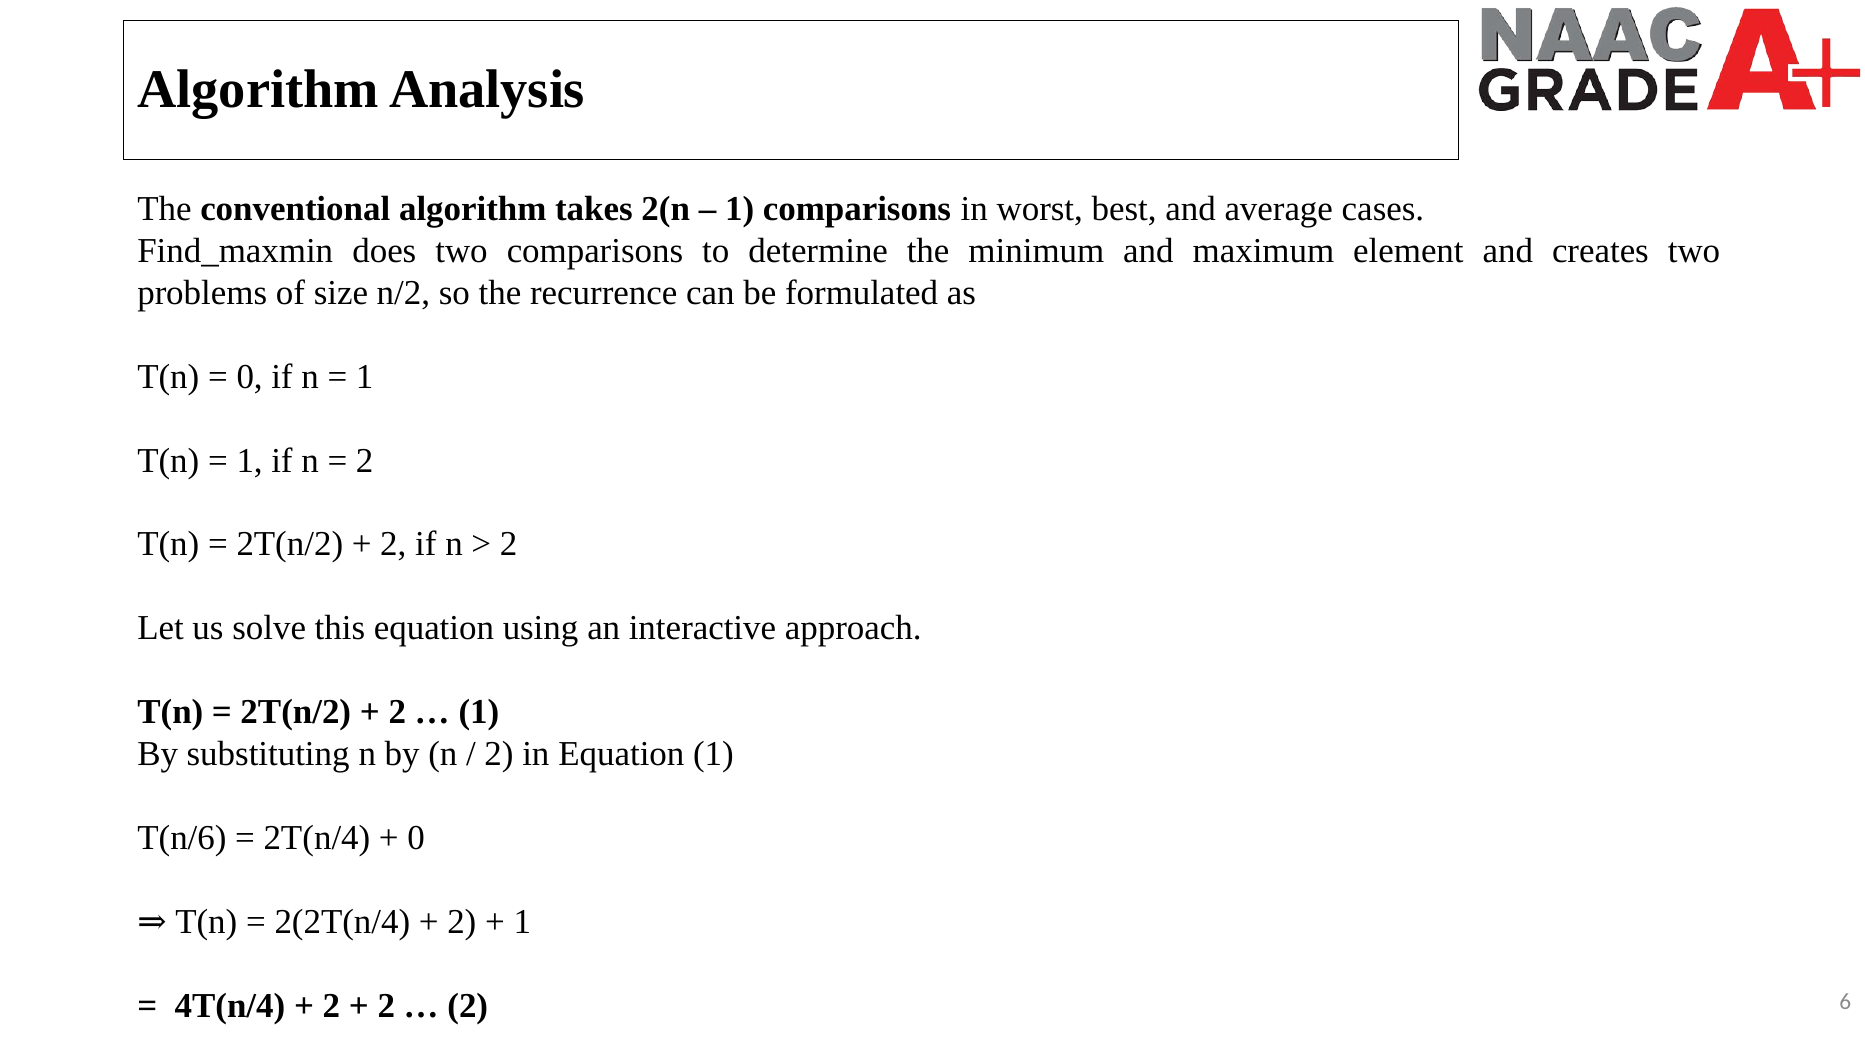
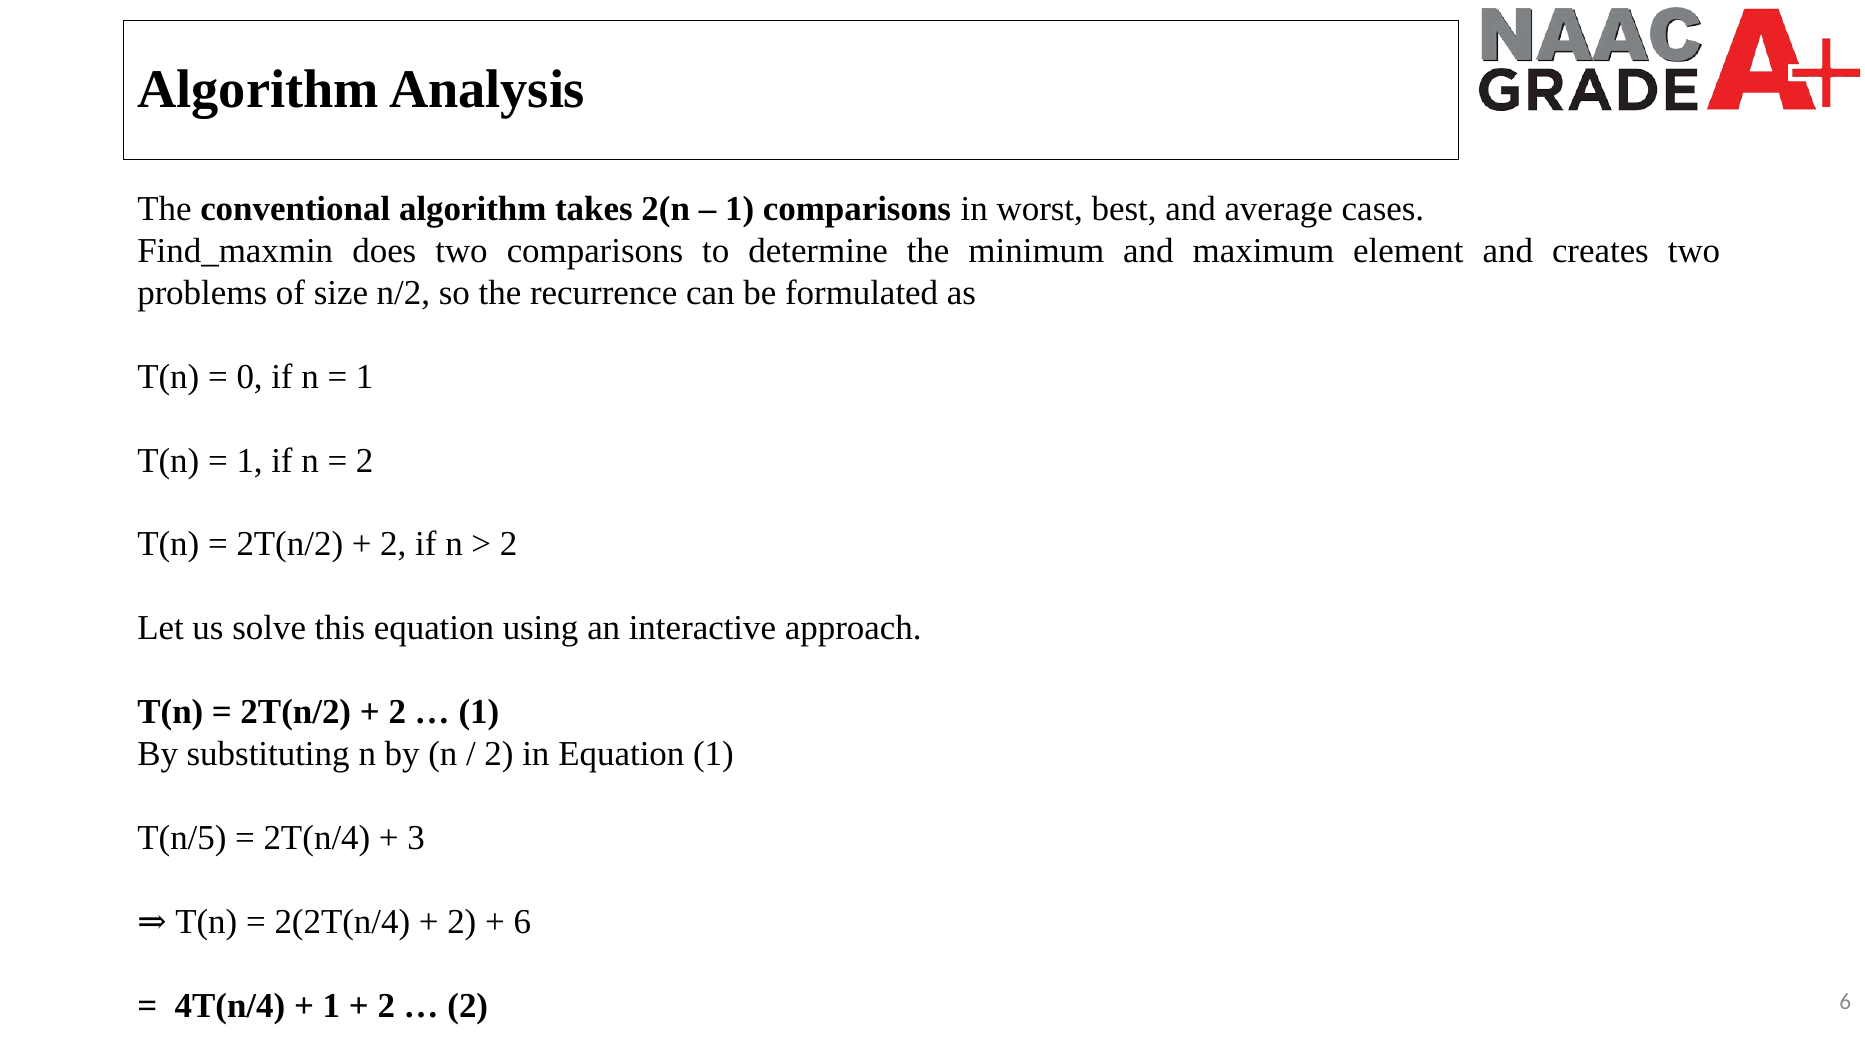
T(n/6: T(n/6 -> T(n/5 (182, 838)
0: 0 -> 3 (416, 838)
1: 1 -> 6 (522, 922)
2: 2 -> 1 (331, 1006)
